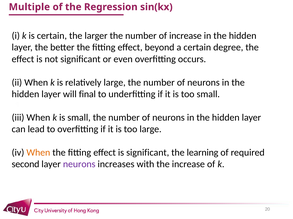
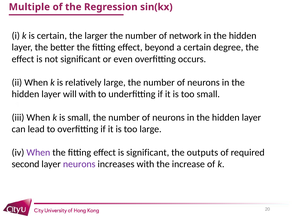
of increase: increase -> network (185, 36)
will final: final -> with (87, 94)
When colour: orange -> purple (38, 153)
learning: learning -> outputs (202, 153)
